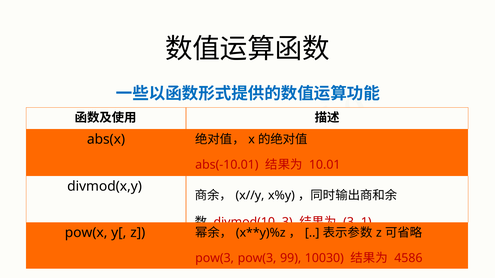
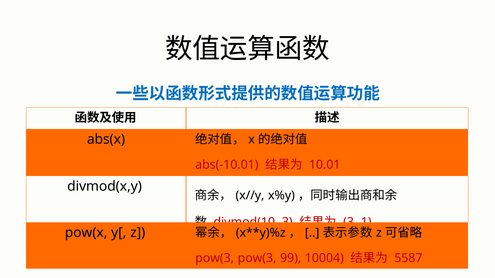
10030: 10030 -> 10004 (324, 258)
4586: 4586 -> 5587 (408, 258)
